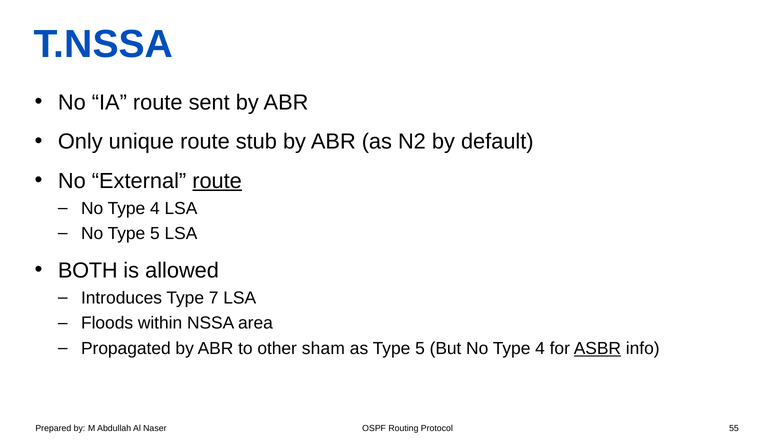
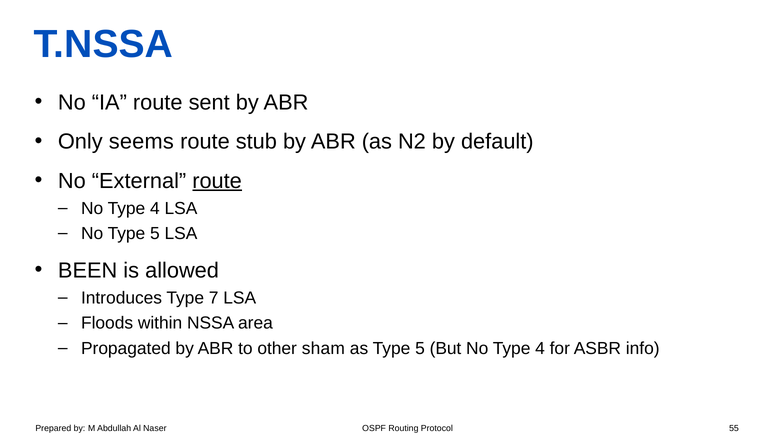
unique: unique -> seems (141, 141)
BOTH: BOTH -> BEEN (88, 270)
ASBR underline: present -> none (597, 348)
